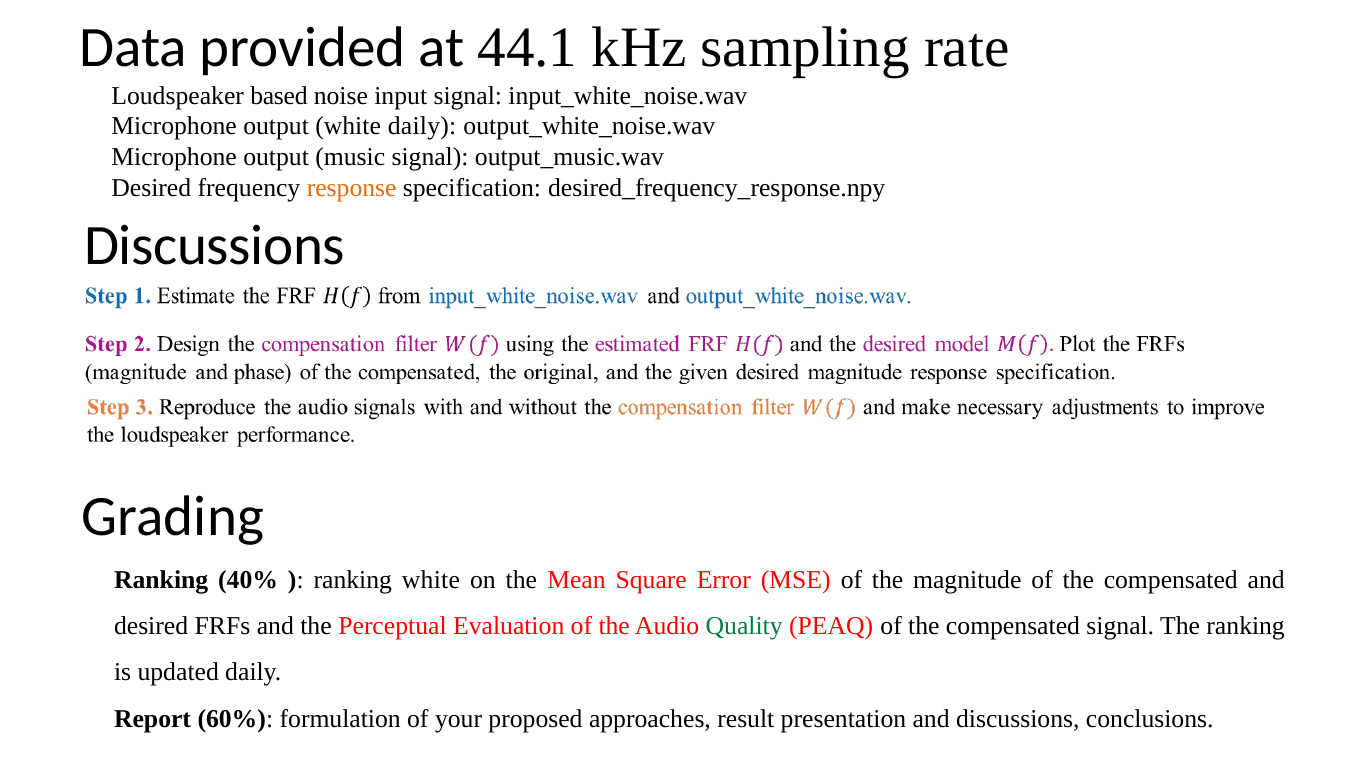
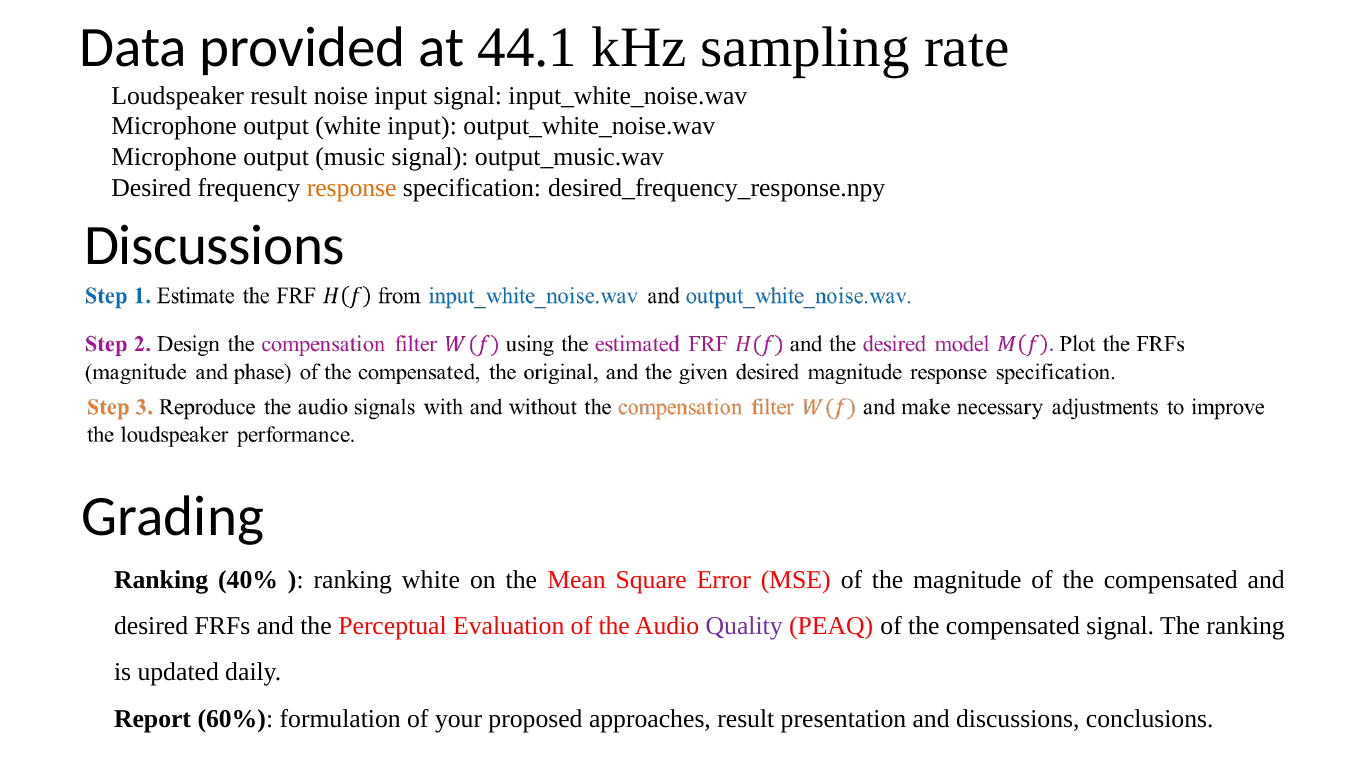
based: based -> result (279, 96)
white daily: daily -> input (422, 126)
Quality colour: green -> purple (744, 626)
